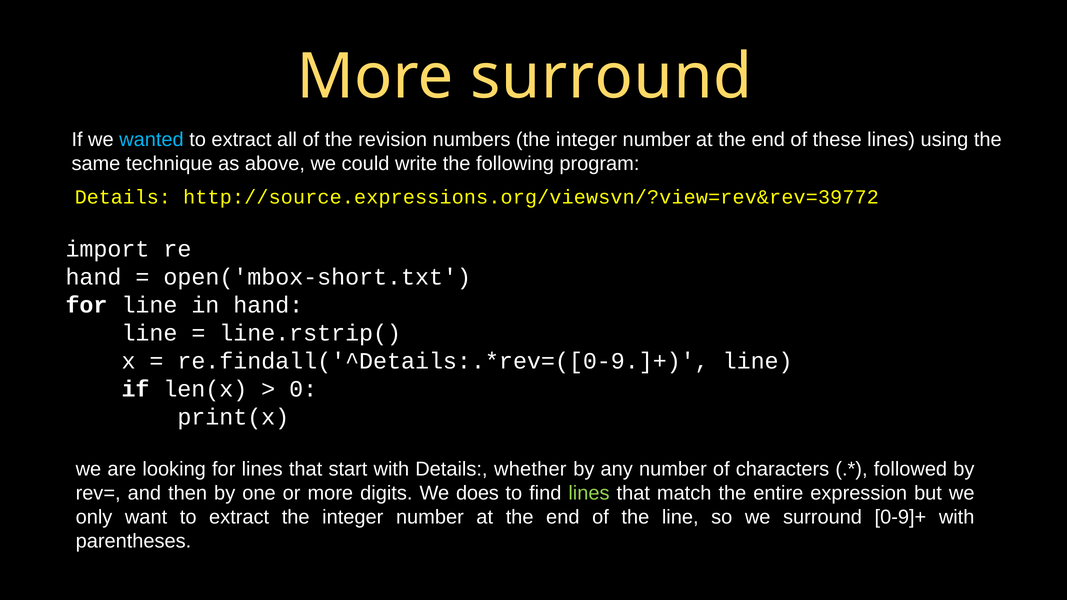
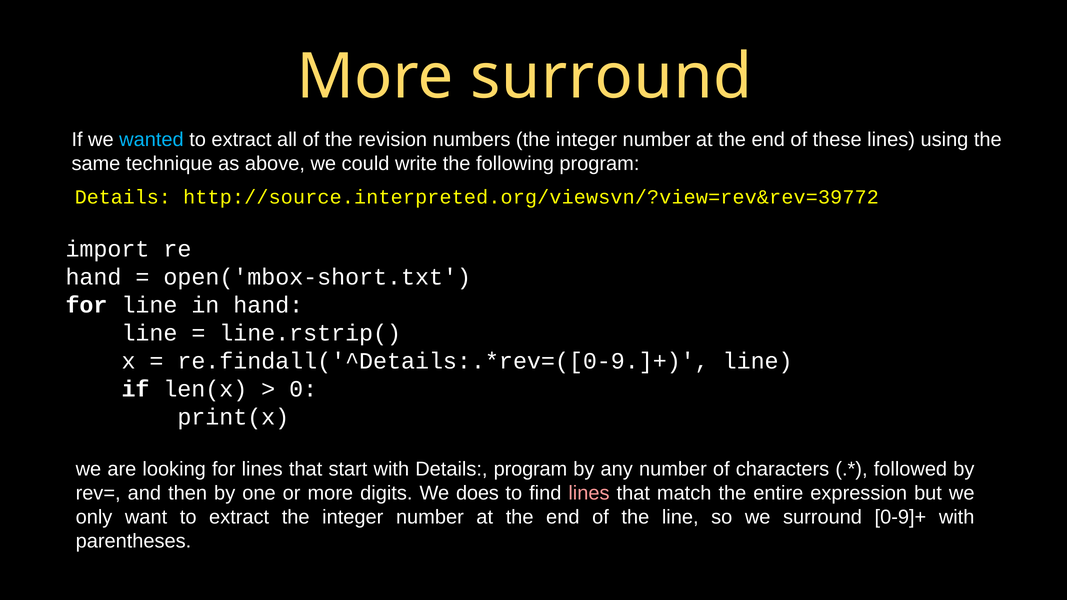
http://source.expressions.org/viewsvn/?view=rev&rev=39772: http://source.expressions.org/viewsvn/?view=rev&rev=39772 -> http://source.interpreted.org/viewsvn/?view=rev&rev=39772 (531, 197)
Details whether: whether -> program (530, 469)
lines colour: light green -> pink (589, 493)
